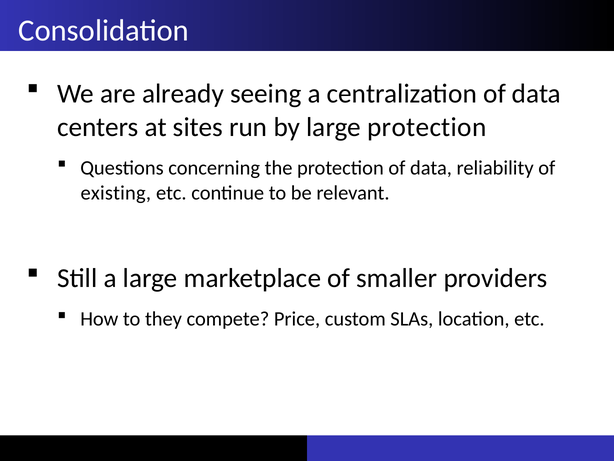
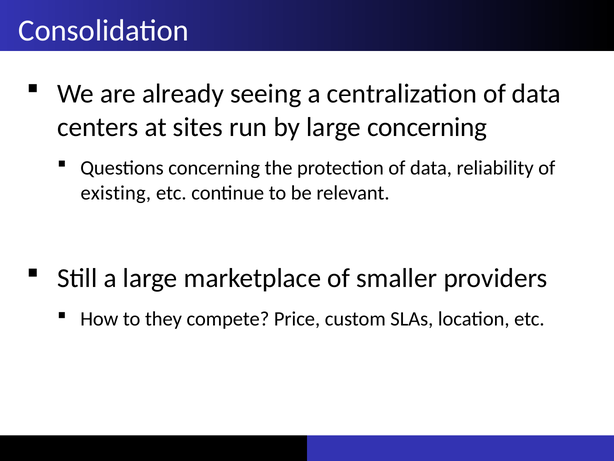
large protection: protection -> concerning (427, 127)
